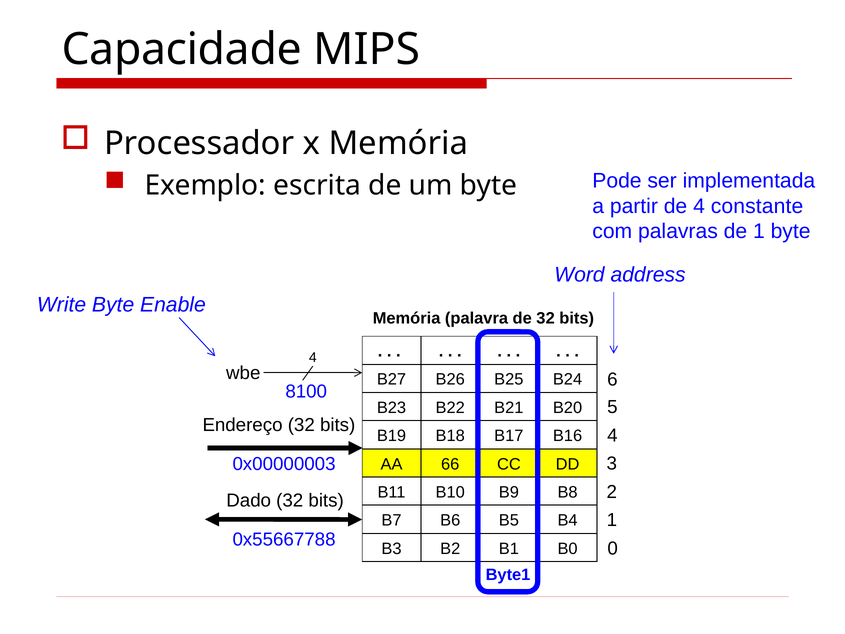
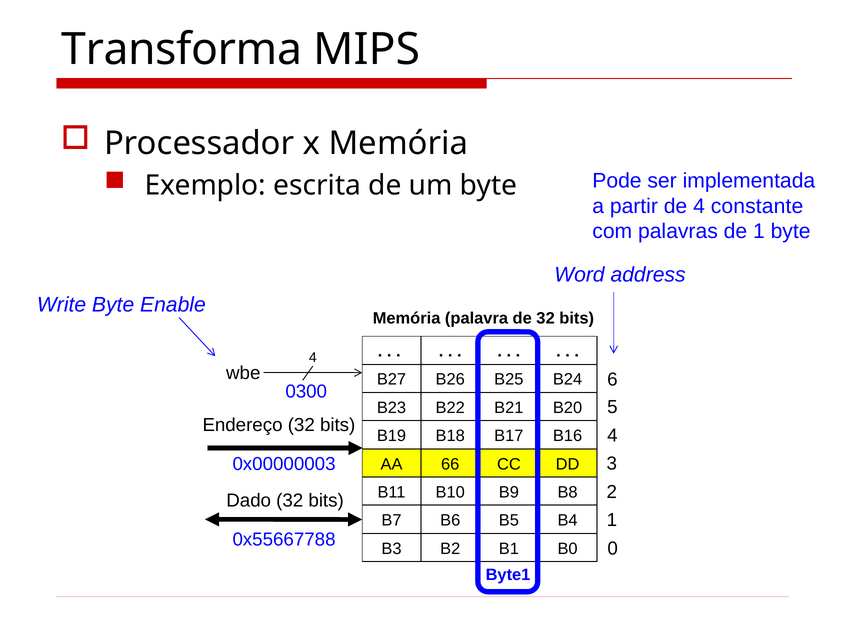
Capacidade: Capacidade -> Transforma (182, 49)
8100: 8100 -> 0300 (306, 391)
